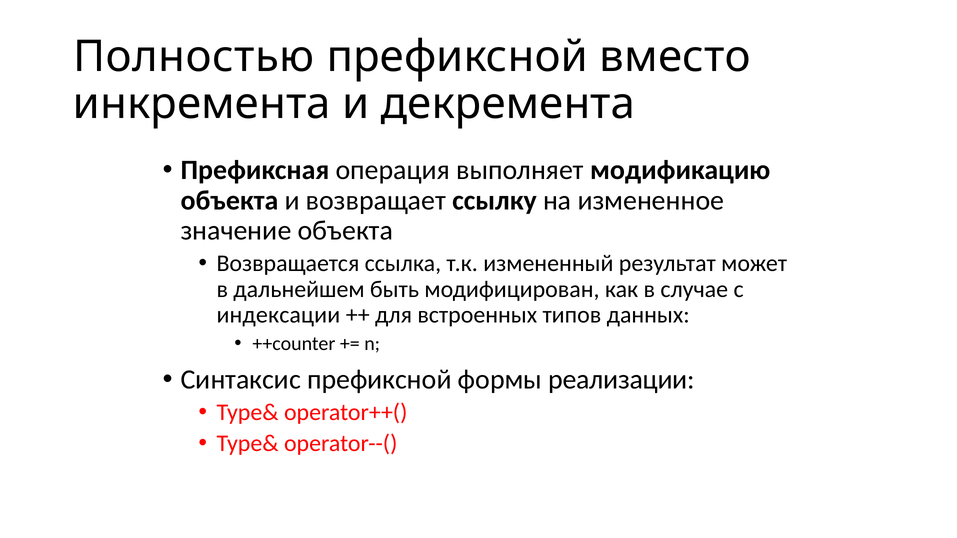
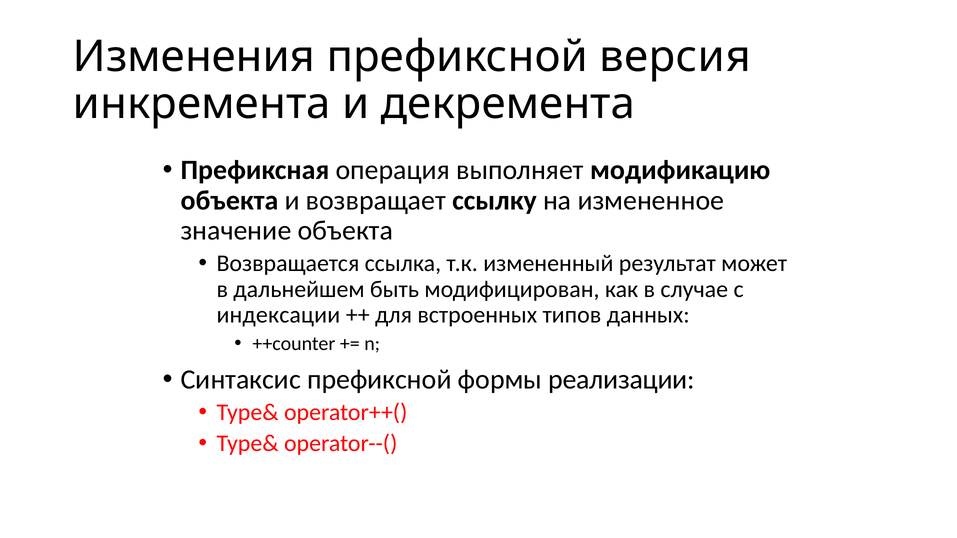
Полностью: Полностью -> Изменения (194, 57)
вместо: вместо -> версия (675, 57)
